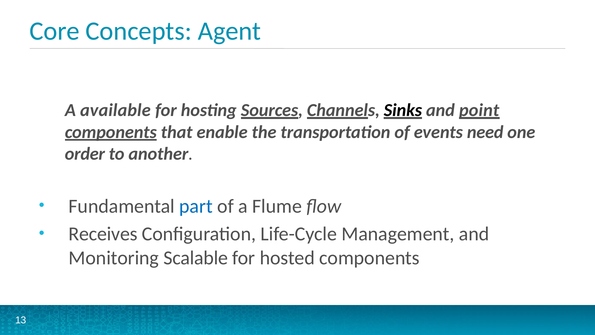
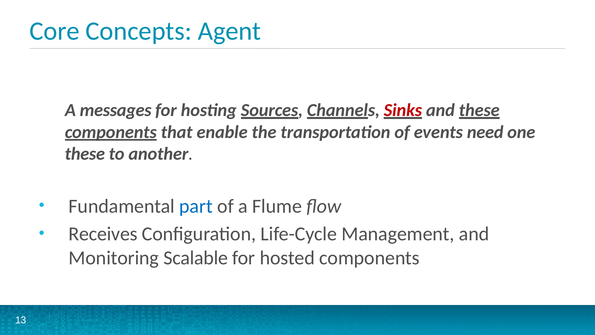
available: available -> messages (116, 110)
Sinks colour: black -> red (403, 110)
and point: point -> these (479, 110)
order: order -> these (85, 154)
